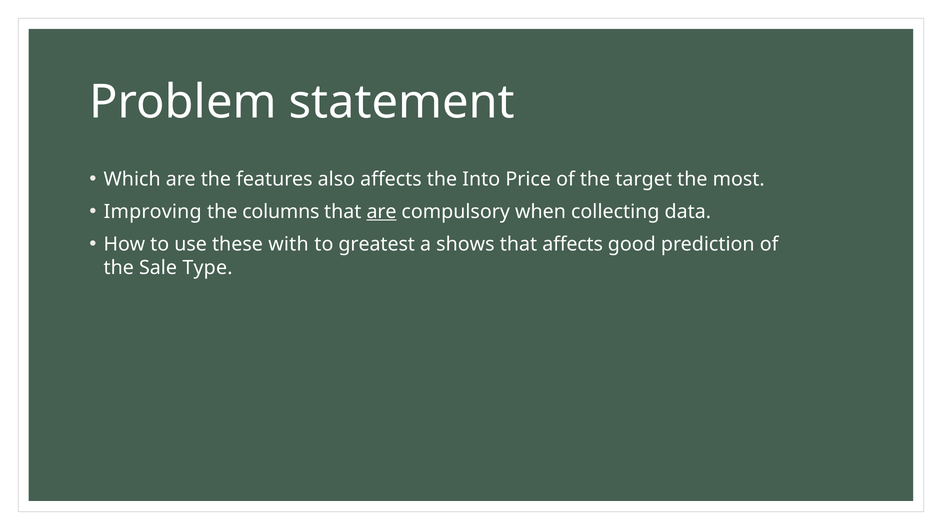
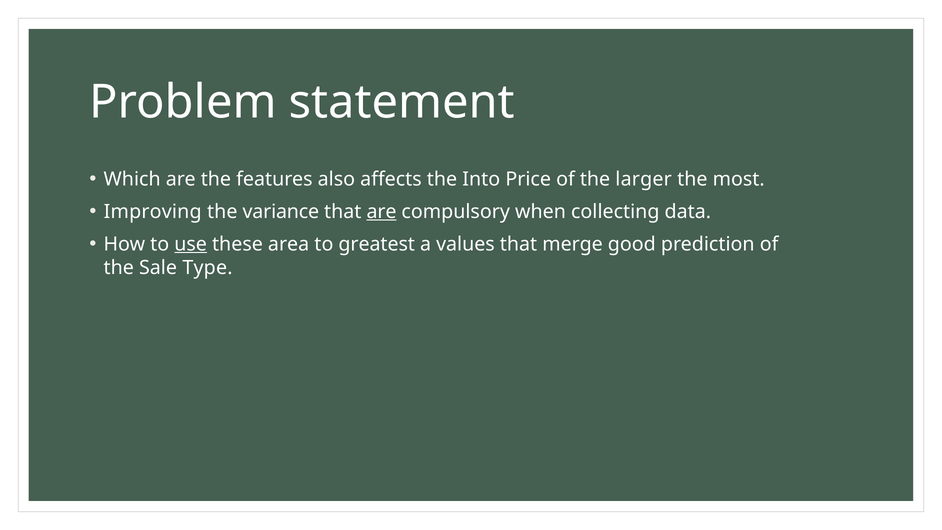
target: target -> larger (644, 179)
columns: columns -> variance (281, 212)
use underline: none -> present (191, 244)
with: with -> area (289, 244)
shows: shows -> values (465, 244)
that affects: affects -> merge (573, 244)
